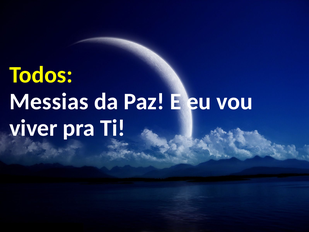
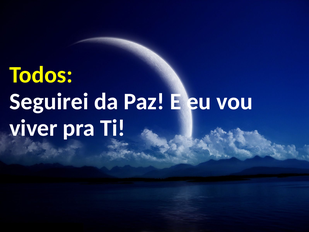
Messias: Messias -> Seguirei (49, 101)
